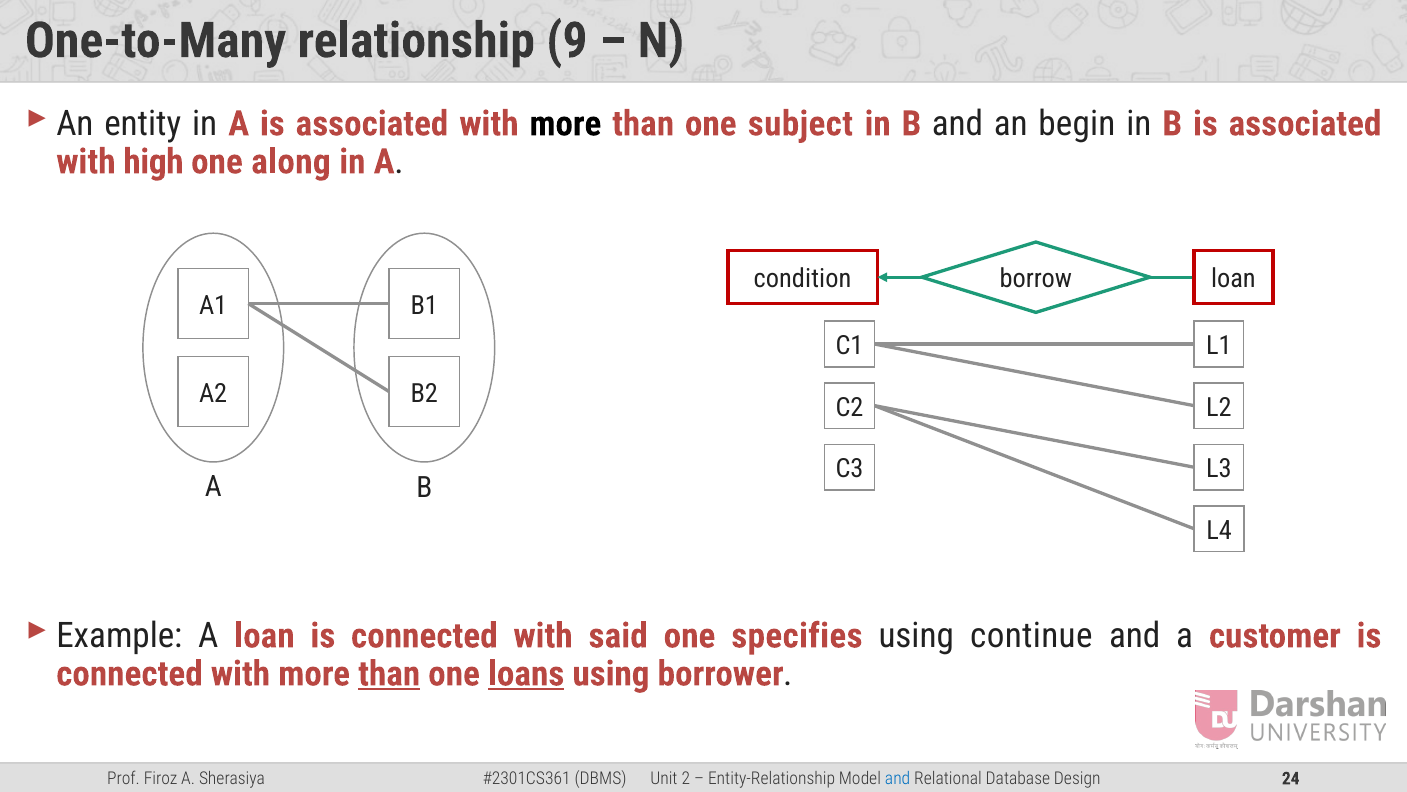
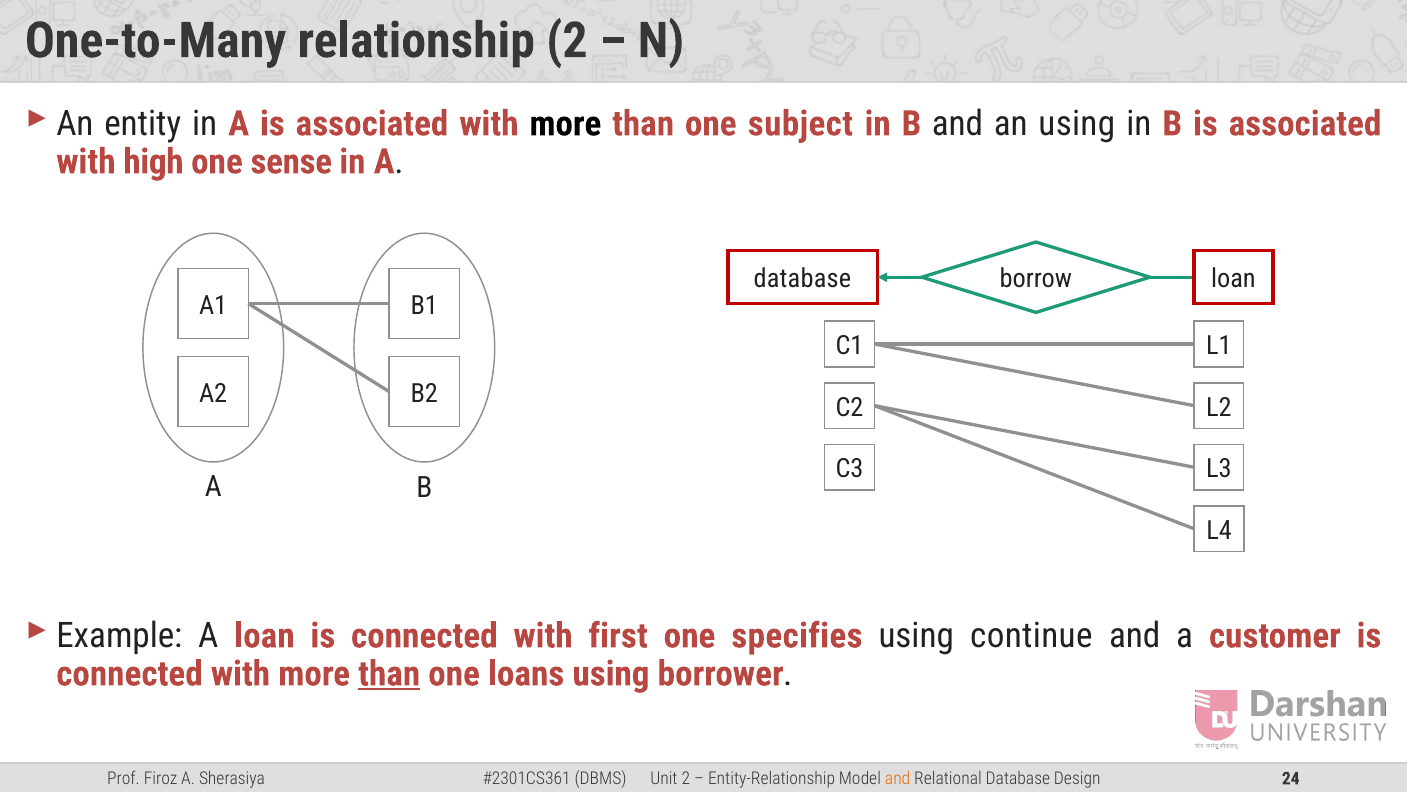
relationship 9: 9 -> 2 (567, 41)
an begin: begin -> using (1077, 124)
along: along -> sense (291, 162)
condition: condition -> database (802, 279)
said: said -> first (618, 635)
loans underline: present -> none (526, 673)
and colour: blue -> orange (898, 778)
